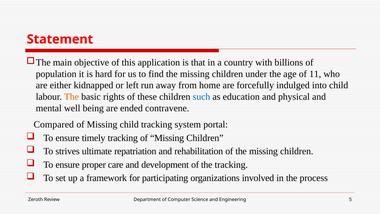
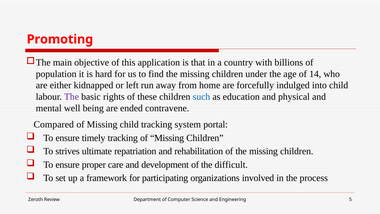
Statement: Statement -> Promoting (60, 39)
11: 11 -> 14 (315, 74)
The colour: orange -> purple (72, 97)
the tracking: tracking -> difficult (231, 165)
